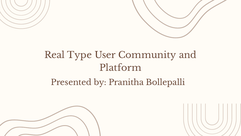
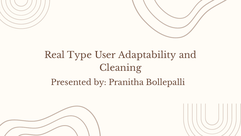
Community: Community -> Adaptability (147, 55)
Platform: Platform -> Cleaning (120, 68)
